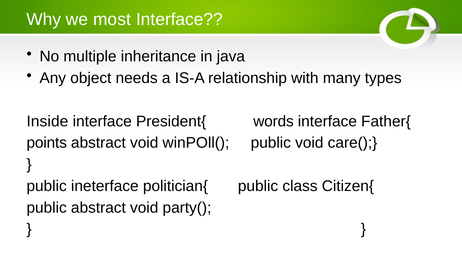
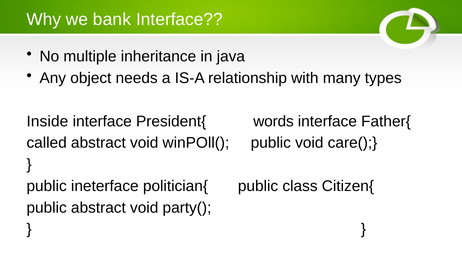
most: most -> bank (112, 19)
points: points -> called (47, 143)
